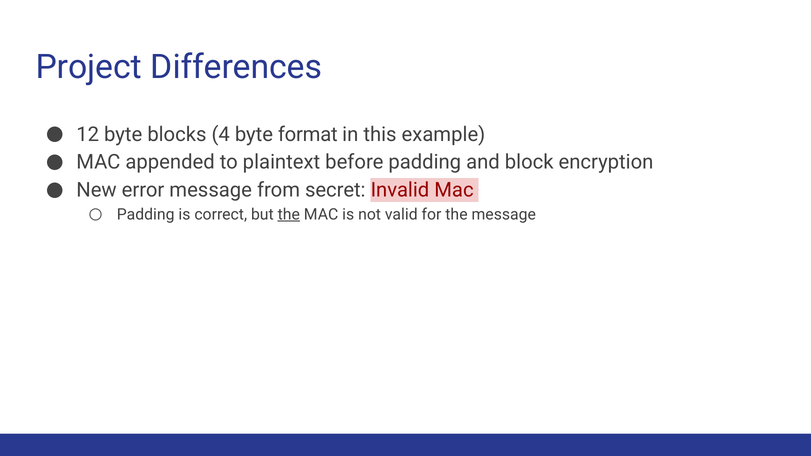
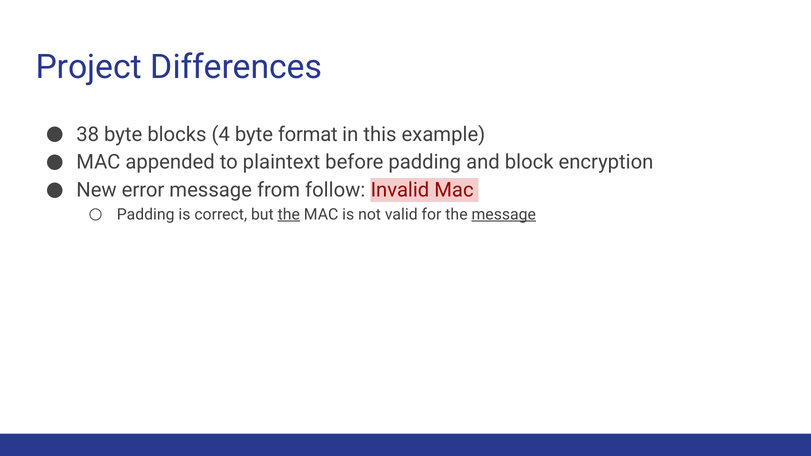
12: 12 -> 38 (88, 134)
secret: secret -> follow (335, 190)
message underline: none -> present (504, 214)
